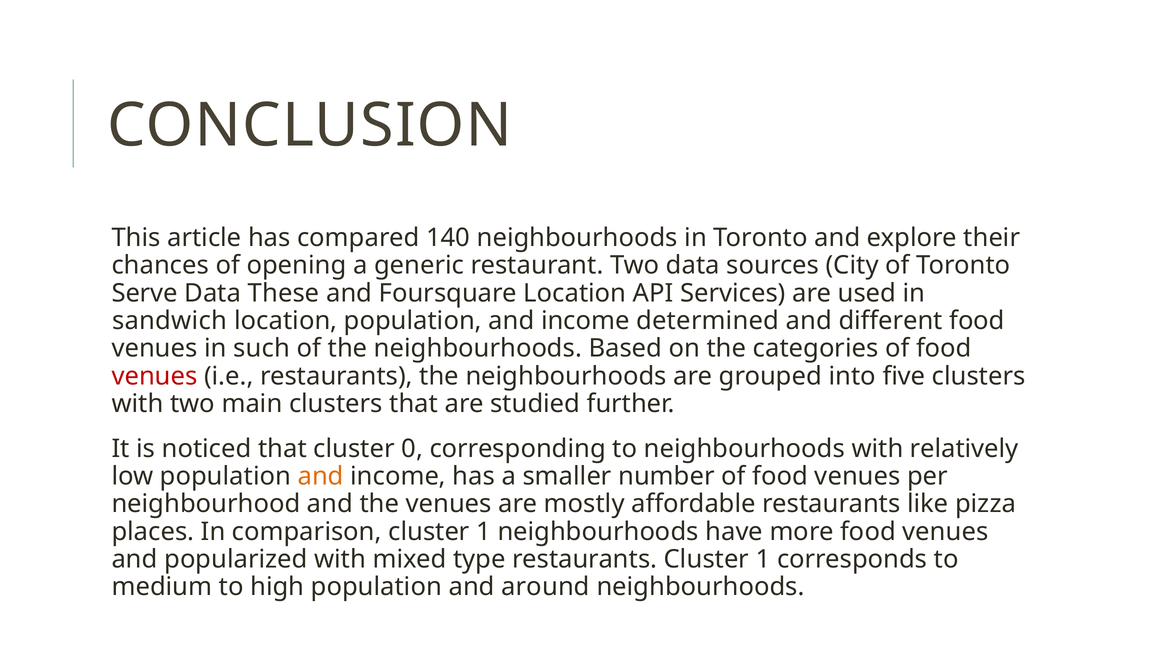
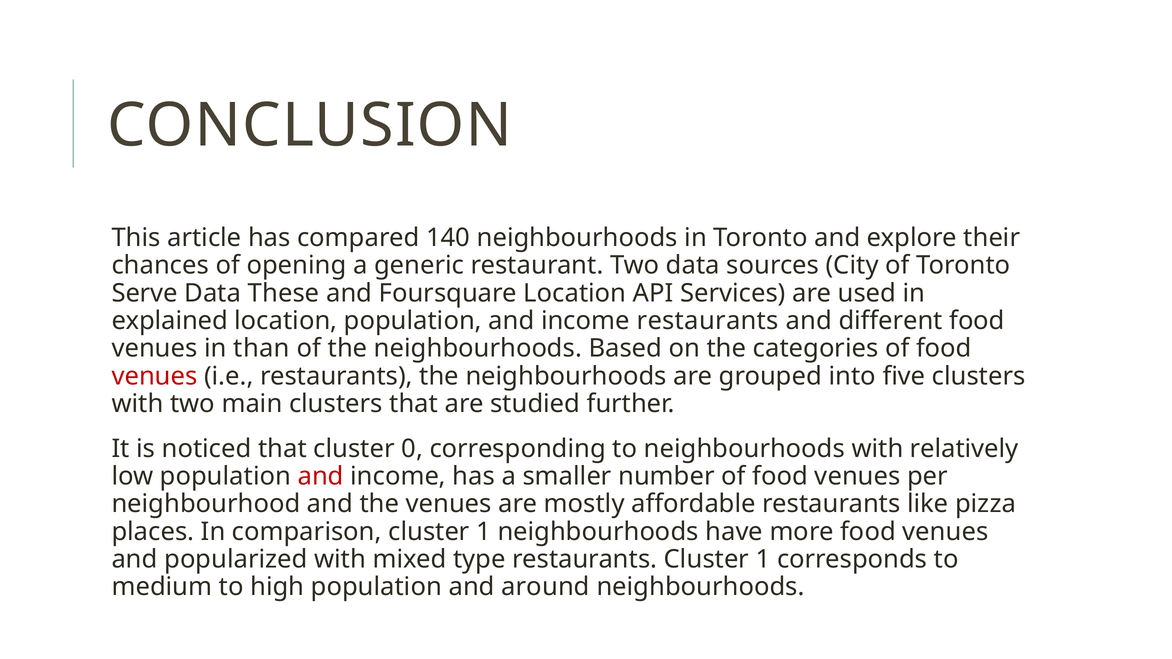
sandwich: sandwich -> explained (170, 321)
income determined: determined -> restaurants (708, 321)
such: such -> than (262, 349)
and colour: orange -> red (321, 476)
